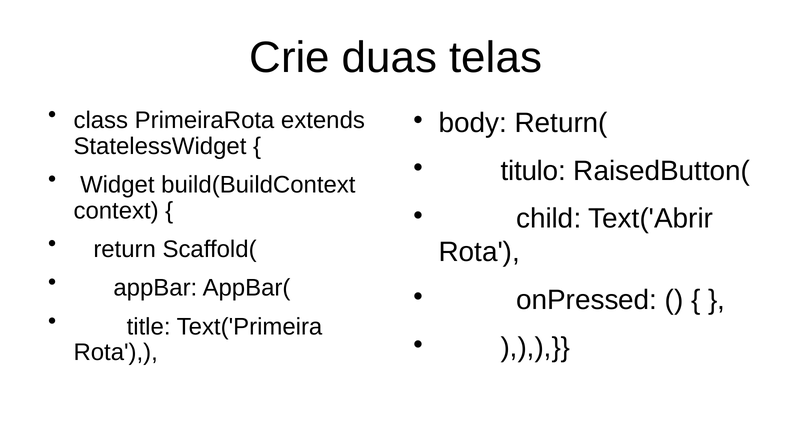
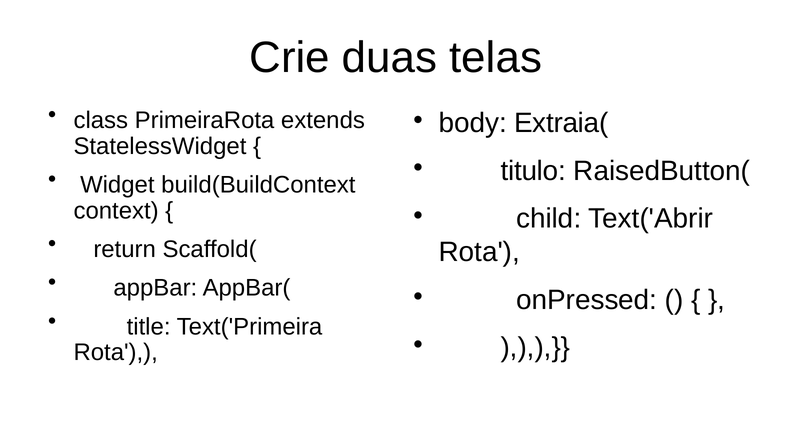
Return(: Return( -> Extraia( (561, 123)
